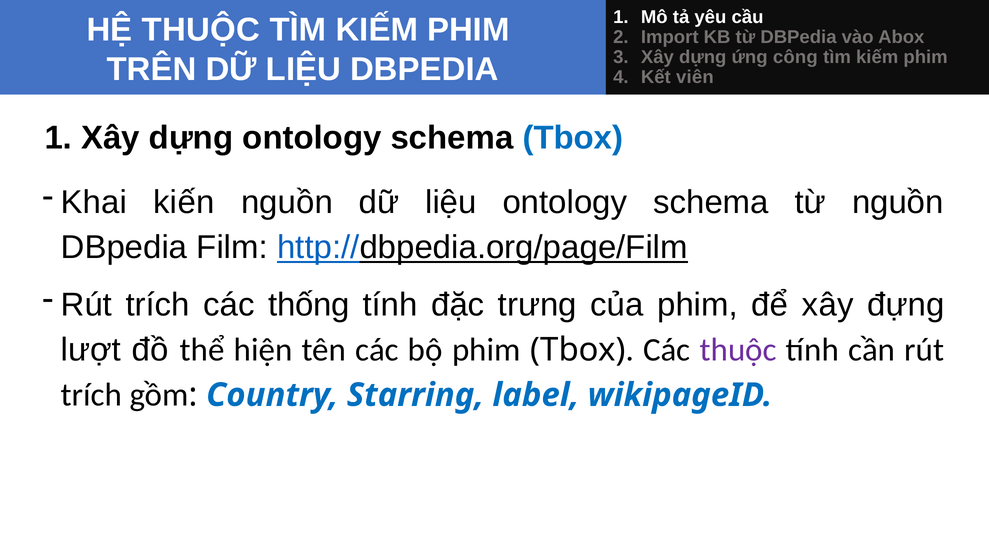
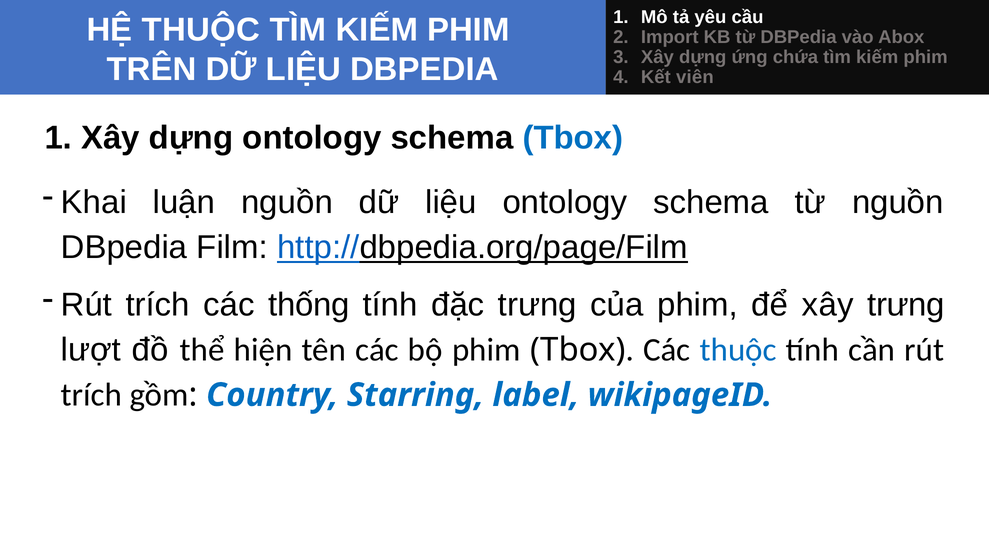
công: công -> chứa (795, 57)
kiến: kiến -> luận (184, 203)
xây đựng: đựng -> trưng (906, 305)
thuộc colour: purple -> blue (738, 350)
